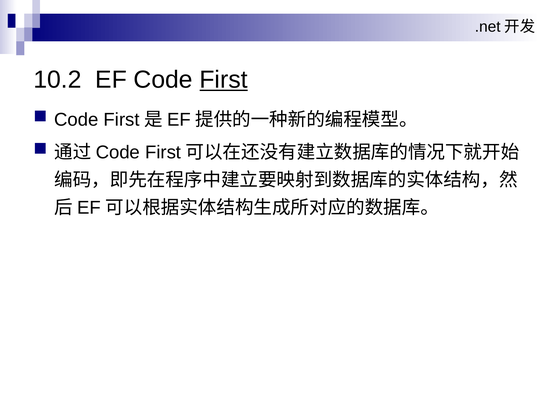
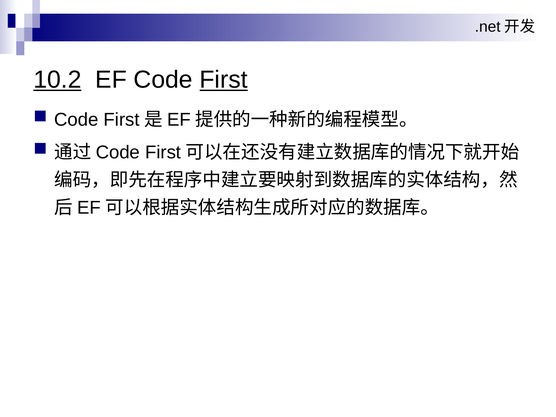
10.2 underline: none -> present (57, 80)
